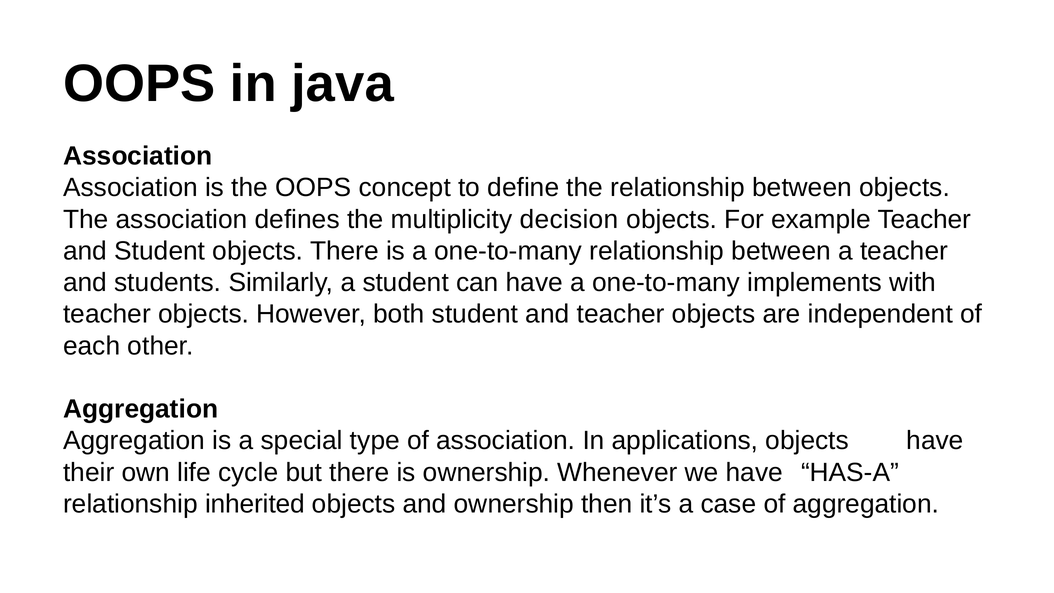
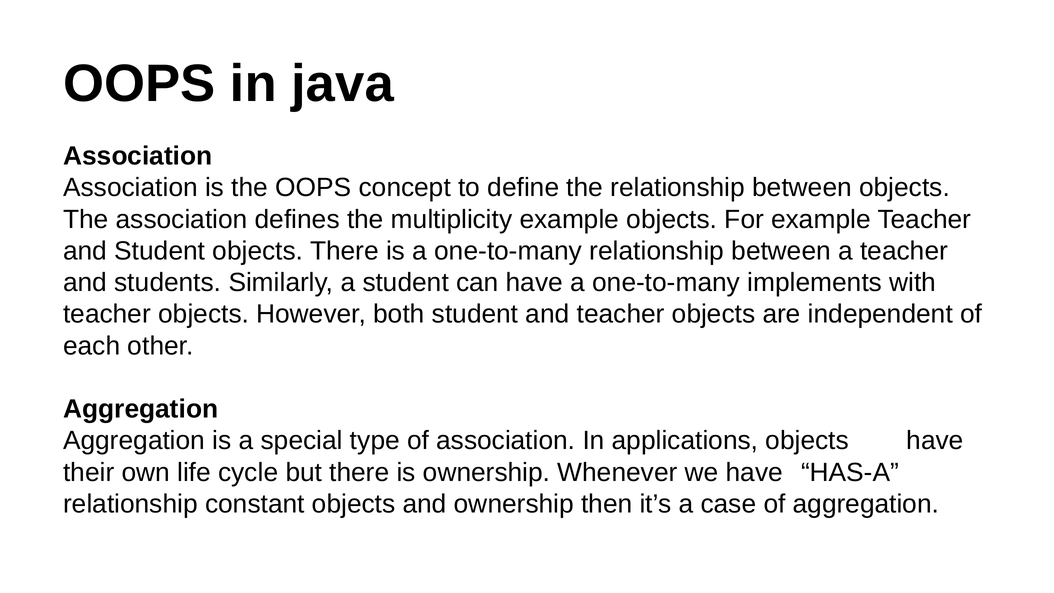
multiplicity decision: decision -> example (569, 219)
inherited: inherited -> constant (255, 504)
